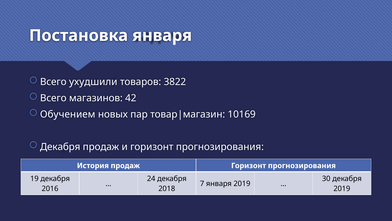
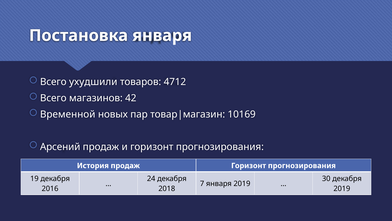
3822: 3822 -> 4712 (175, 82)
Обучением: Обучением -> Временной (68, 114)
Декабря: Декабря -> Арсений (60, 146)
